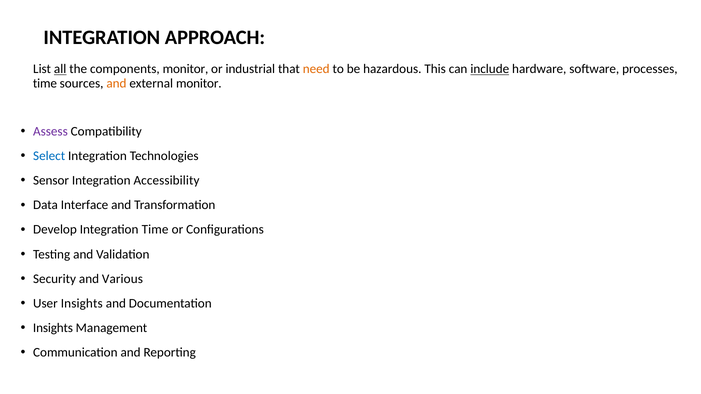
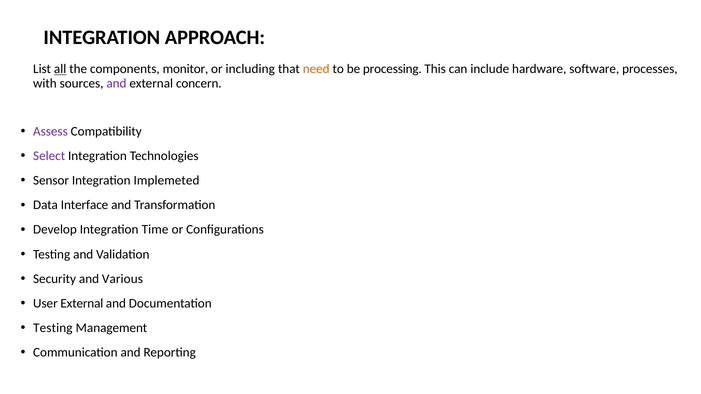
industrial: industrial -> including (250, 69)
hazardous: hazardous -> processing (392, 69)
include underline: present -> none (490, 69)
time: time -> with (45, 83)
and colour: orange -> purple (116, 83)
external monitor: monitor -> concern (199, 83)
Select colour: blue -> purple (49, 156)
Accessibility: Accessibility -> Implemeted (167, 181)
User Insights: Insights -> External (82, 303)
Insights: Insights -> Testing (53, 328)
